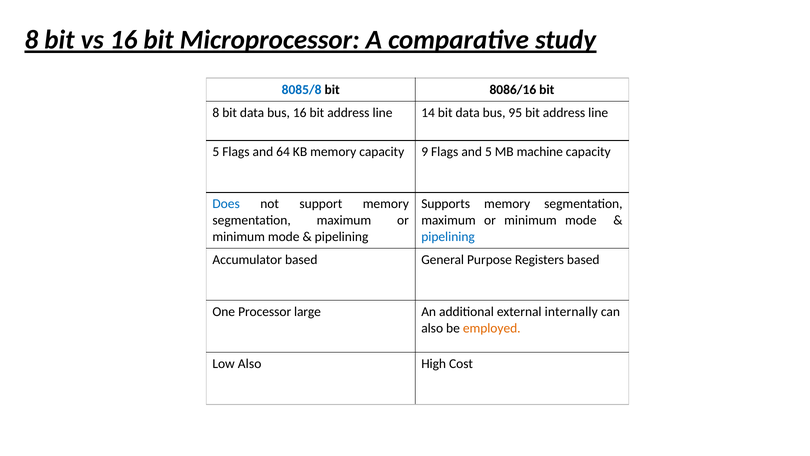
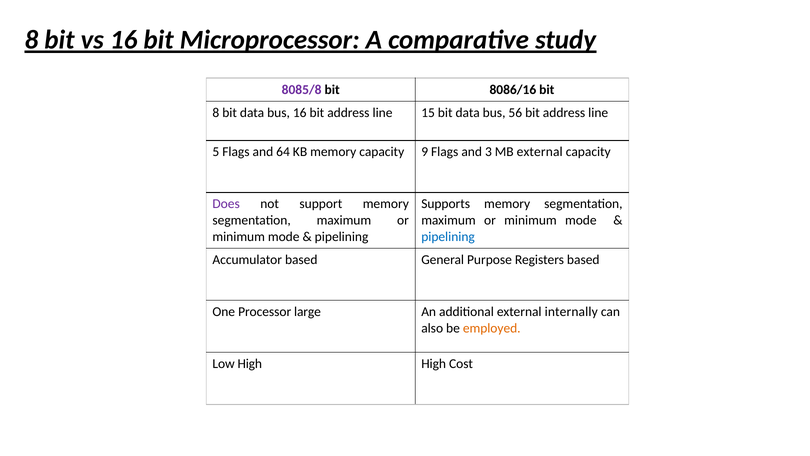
8085/8 colour: blue -> purple (302, 89)
14: 14 -> 15 (428, 113)
95: 95 -> 56 (515, 113)
and 5: 5 -> 3 (488, 152)
MB machine: machine -> external (540, 152)
Does colour: blue -> purple (226, 204)
Low Also: Also -> High (250, 364)
